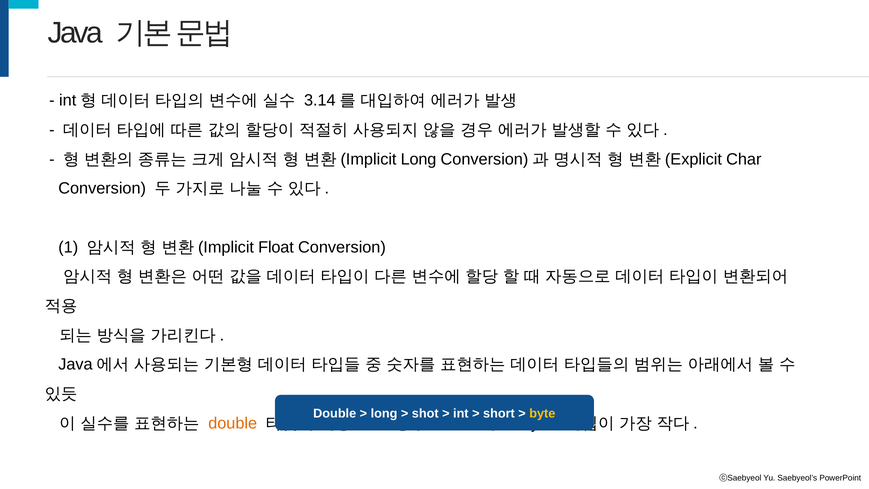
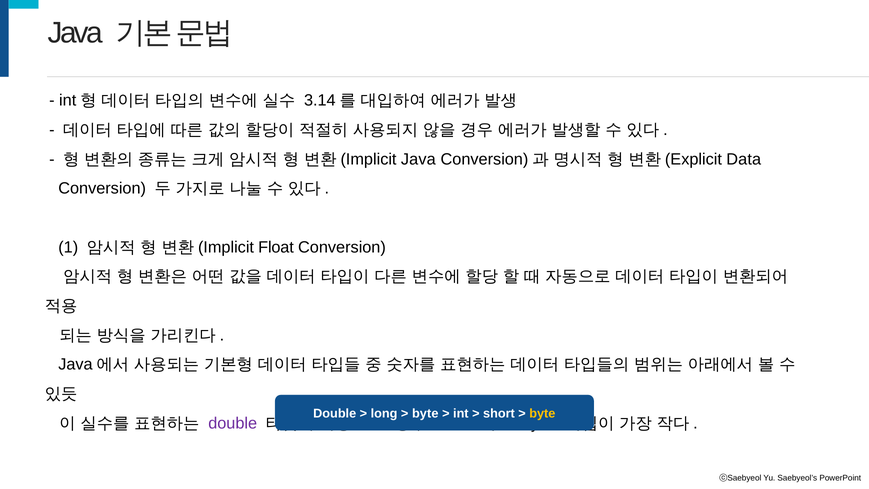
Long: Long -> Java (418, 159)
Char: Char -> Data (744, 159)
shot: shot -> byte (425, 413)
double colour: orange -> purple (233, 423)
